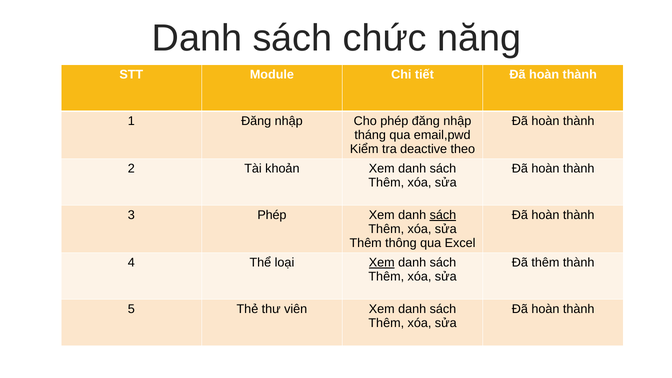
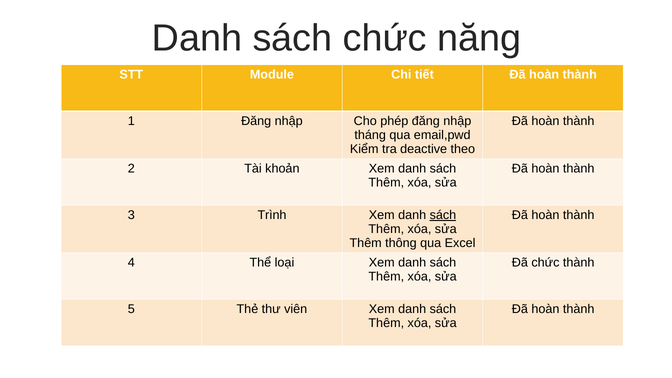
3 Phép: Phép -> Trình (272, 215)
Xem underline: present -> none (382, 262)
Đã thêm: thêm -> chức (545, 262)
